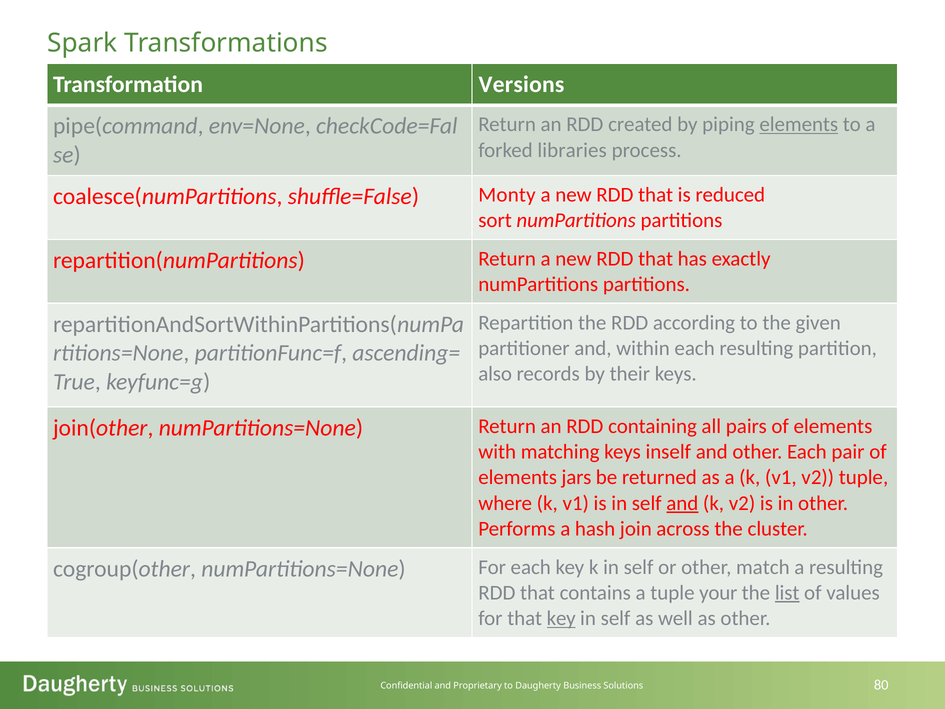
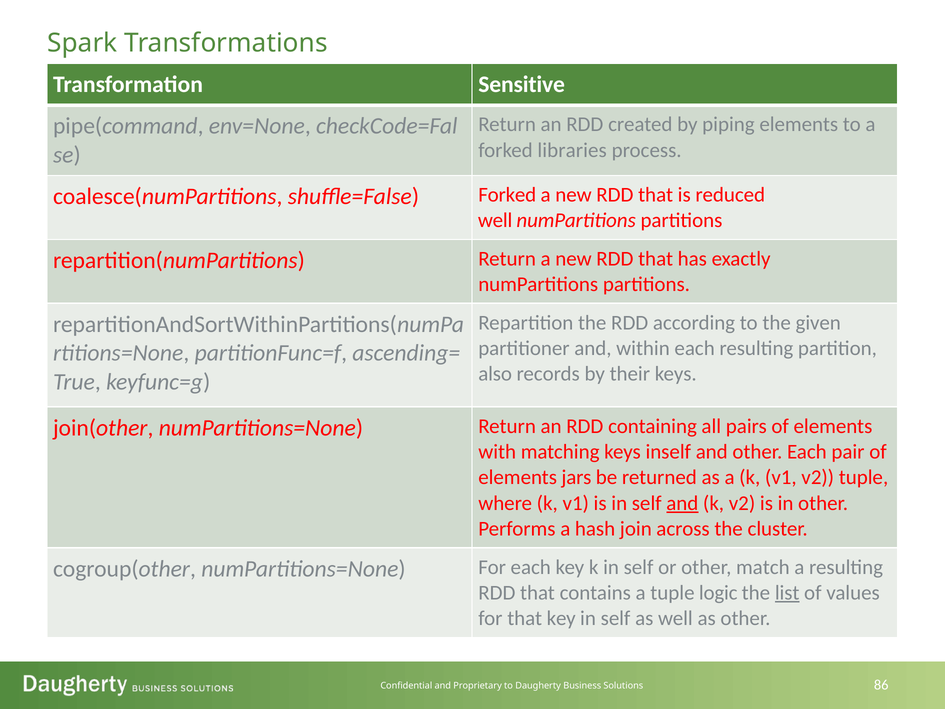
Versions: Versions -> Sensitive (522, 85)
elements underline: present -> none (799, 124)
shuffle=False Monty: Monty -> Forked (507, 195)
sort: sort -> well (495, 220)
your: your -> logic (718, 593)
key underline: present -> none (561, 618)
80: 80 -> 86 (881, 685)
